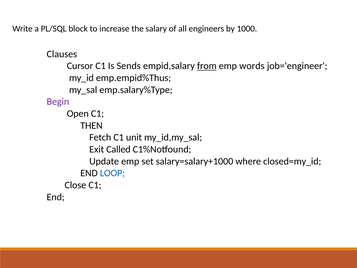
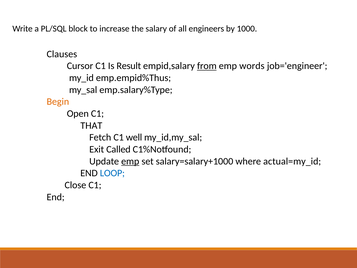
Sends: Sends -> Result (129, 66)
Begin colour: purple -> orange (58, 102)
THEN: THEN -> THAT (91, 125)
unit: unit -> well (134, 137)
emp underline: none -> present (130, 161)
closed=my_id: closed=my_id -> actual=my_id (292, 161)
